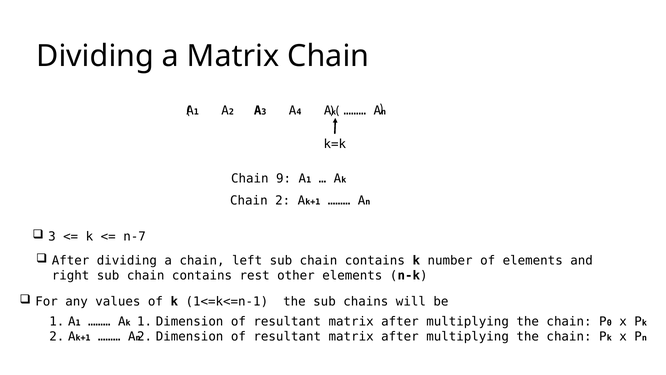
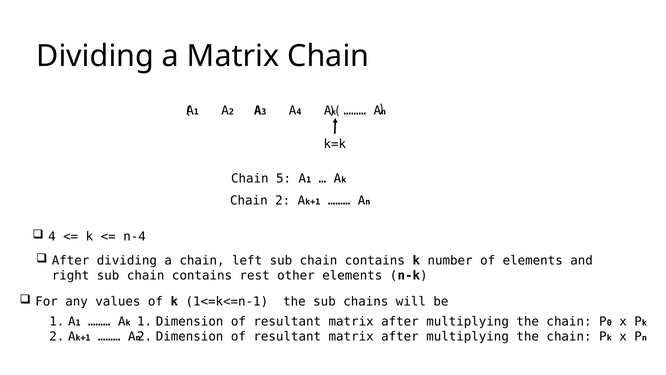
9: 9 -> 5 (284, 178)
3: 3 -> 4 (52, 236)
n-7: n-7 -> n-4 (135, 236)
